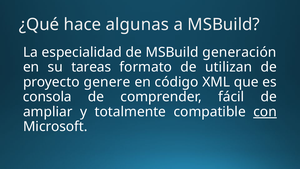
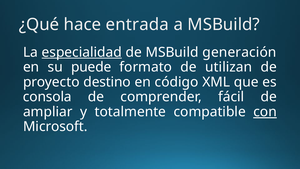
algunas: algunas -> entrada (137, 24)
especialidad underline: none -> present (82, 52)
tareas: tareas -> puede (91, 67)
genere: genere -> destino (107, 82)
